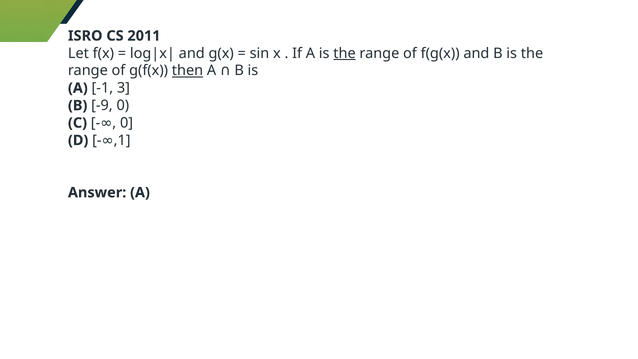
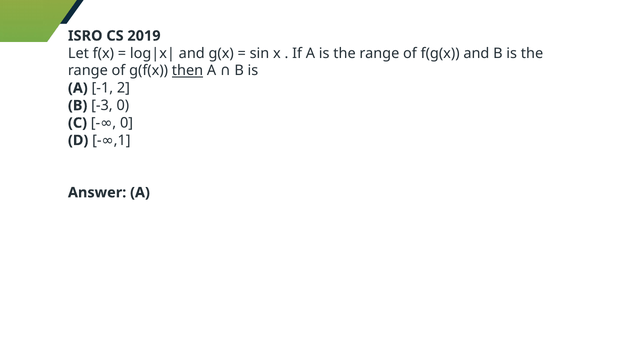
2011: 2011 -> 2019 (144, 36)
the underline: present -> none (344, 53)
3: 3 -> 2 (123, 88)
-9: -9 -> -3 (102, 105)
